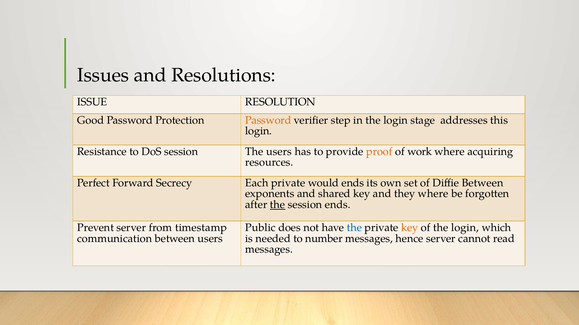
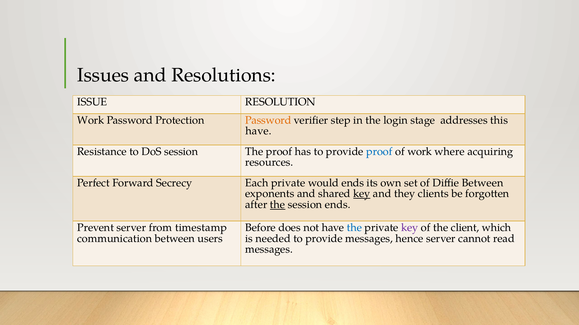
Good: Good -> Work (91, 120)
login: login -> have (258, 131)
The users: users -> proof (279, 152)
proof colour: orange -> blue (379, 152)
key underline: none -> present (362, 194)
they where: where -> clients (433, 194)
Public: Public -> Before (260, 228)
key colour: orange -> purple (410, 228)
of the login: login -> client (465, 228)
needed to number: number -> provide (324, 239)
